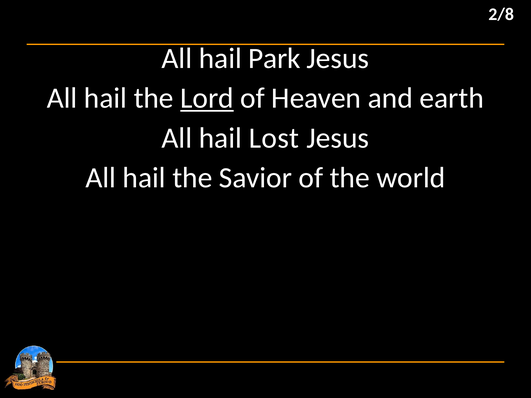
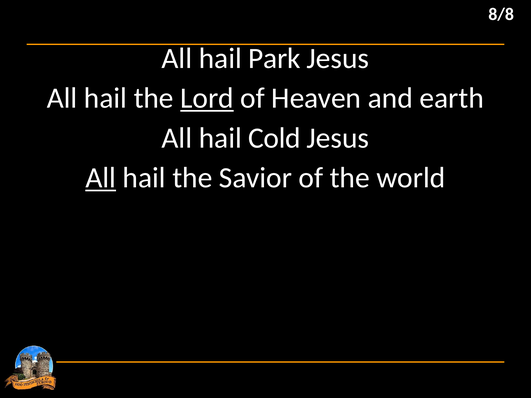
2/8: 2/8 -> 8/8 (501, 14)
Lost: Lost -> Cold (274, 138)
All underline: none -> present (101, 178)
